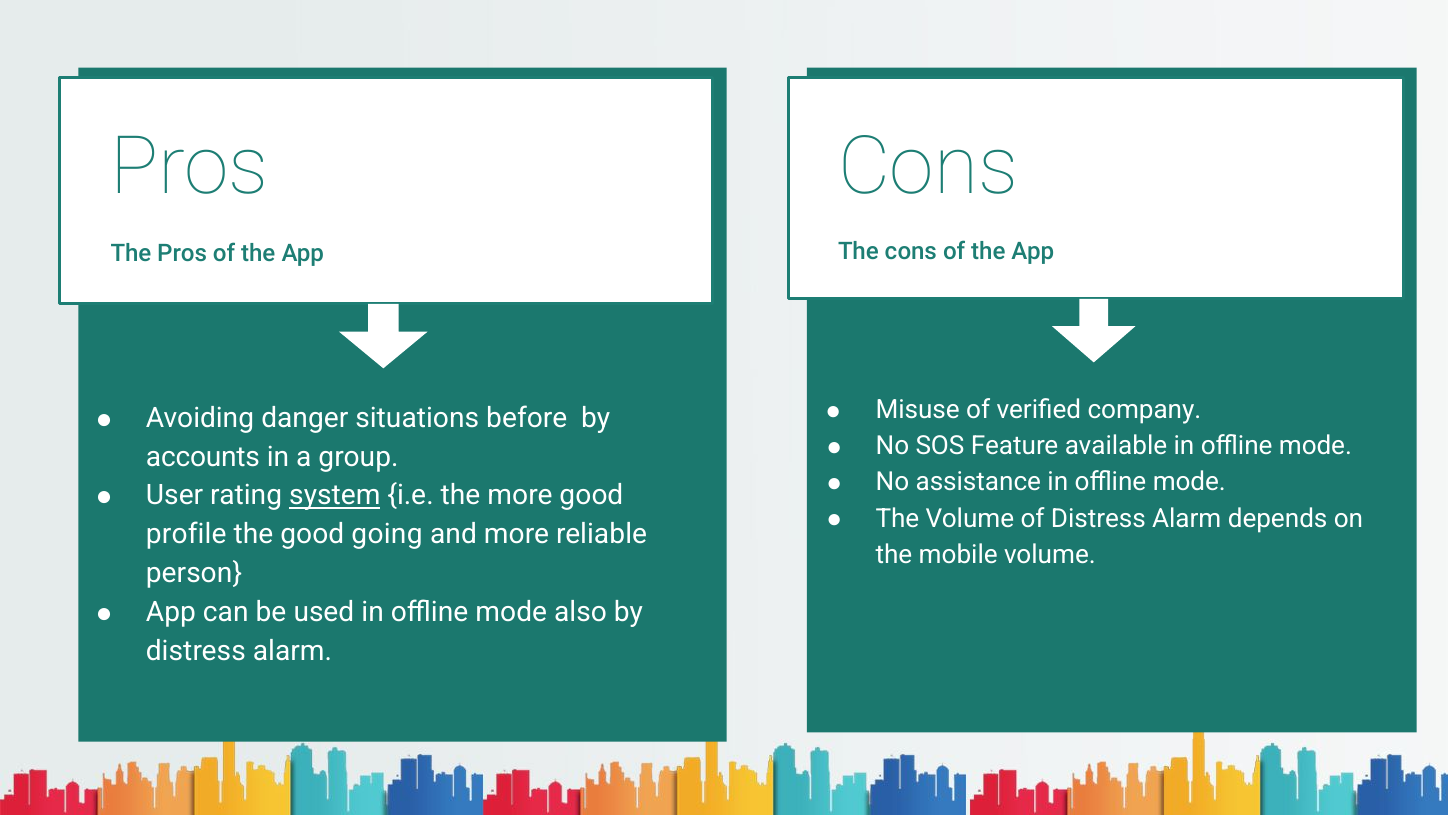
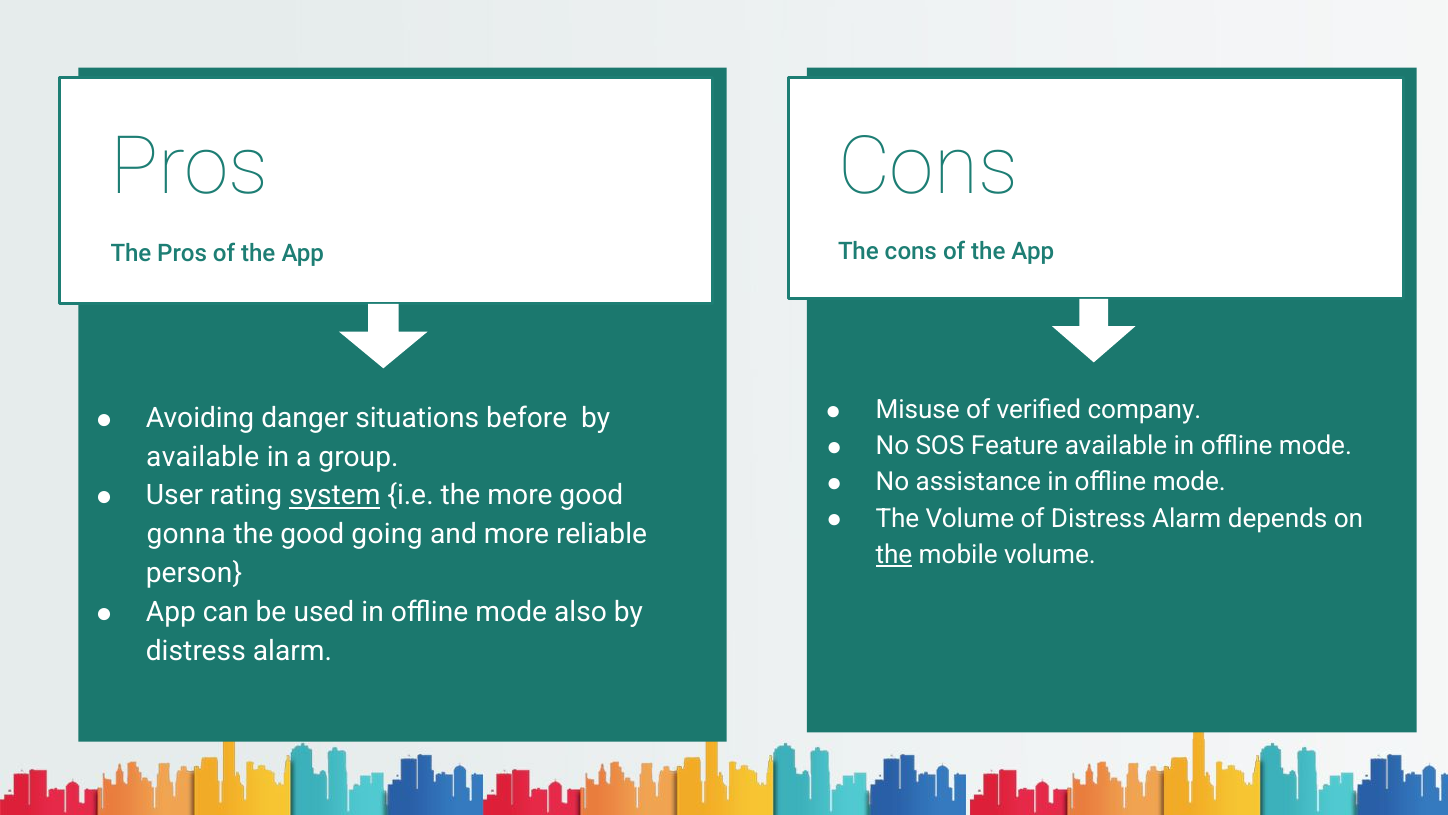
accounts: accounts -> available (203, 457)
profile: profile -> gonna (186, 534)
the underline: none -> present (894, 554)
